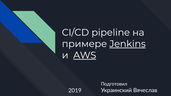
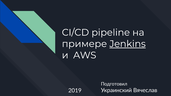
AWS underline: present -> none (85, 55)
